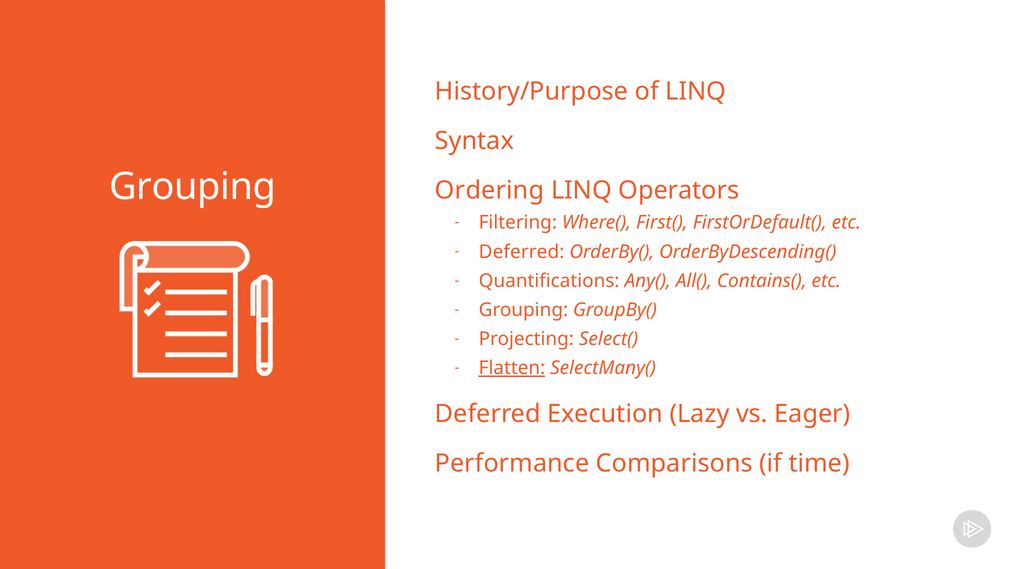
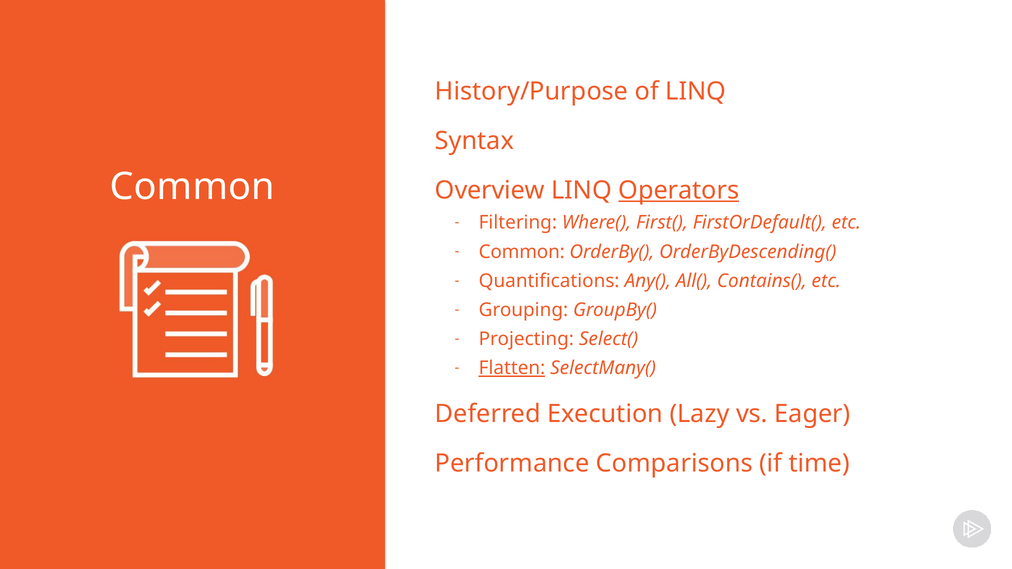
Grouping: Grouping -> Common (192, 187)
Ordering: Ordering -> Overview (490, 190)
Operators underline: none -> present (679, 190)
Deferred: Deferred -> Common (522, 252)
